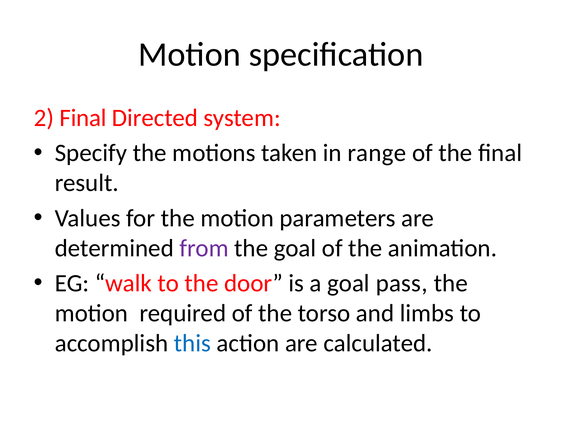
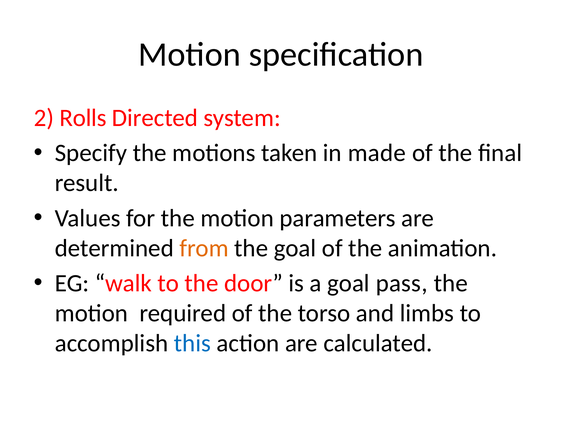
2 Final: Final -> Rolls (83, 118)
range: range -> made (377, 153)
from colour: purple -> orange (204, 248)
